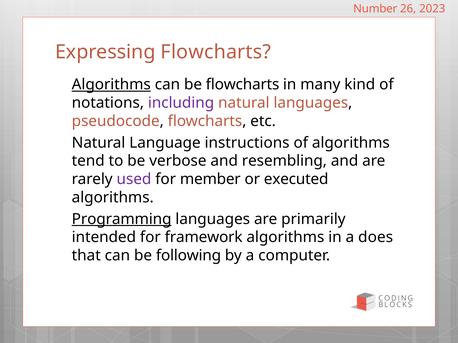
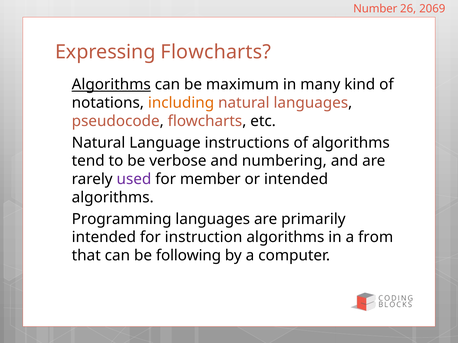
2023: 2023 -> 2069 (432, 9)
be flowcharts: flowcharts -> maximum (242, 85)
including colour: purple -> orange (181, 103)
resembling: resembling -> numbering (284, 161)
or executed: executed -> intended (296, 180)
Programming underline: present -> none (122, 219)
framework: framework -> instruction (204, 238)
does: does -> from (376, 238)
